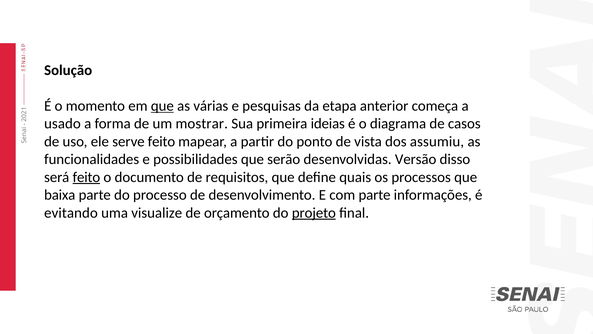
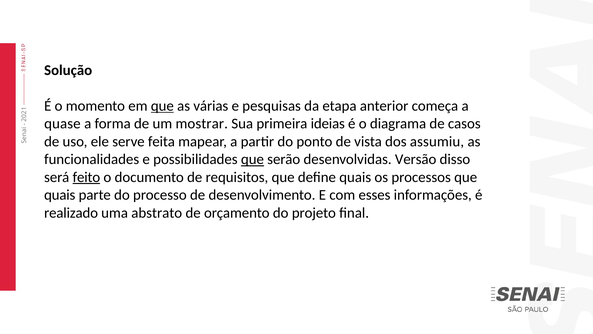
usado: usado -> quase (62, 124)
serve feito: feito -> feita (161, 141)
que underline: none -> present (252, 159)
baixa: baixa -> quais (60, 195)
com parte: parte -> esses (374, 195)
evitando: evitando -> realizado (71, 213)
visualize: visualize -> abstrato (157, 213)
projeto underline: present -> none (314, 213)
